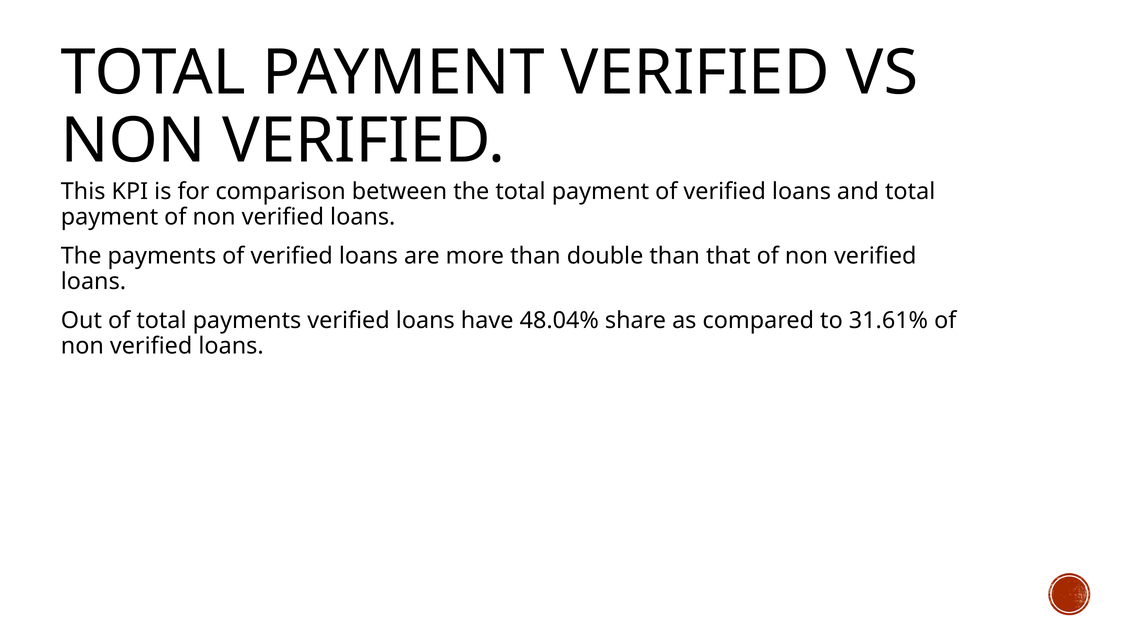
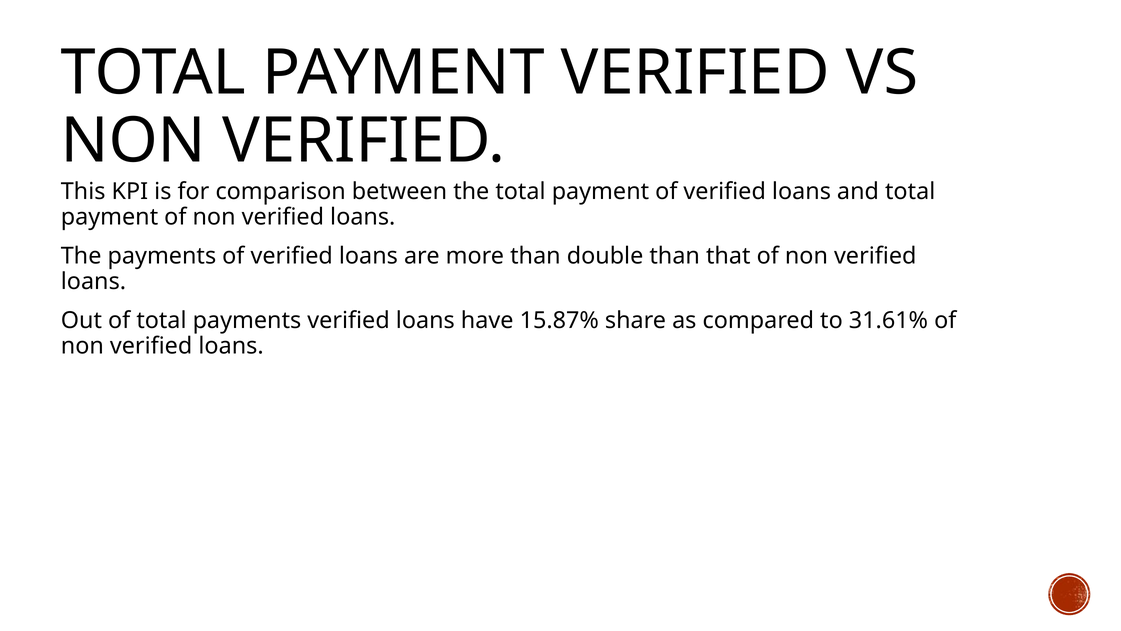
48.04%: 48.04% -> 15.87% (559, 320)
